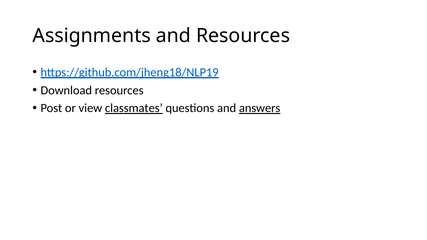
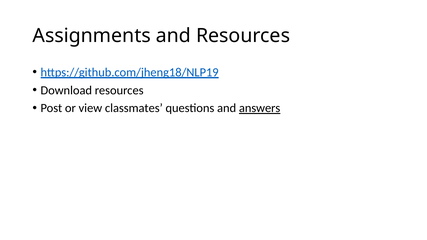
classmates underline: present -> none (134, 108)
